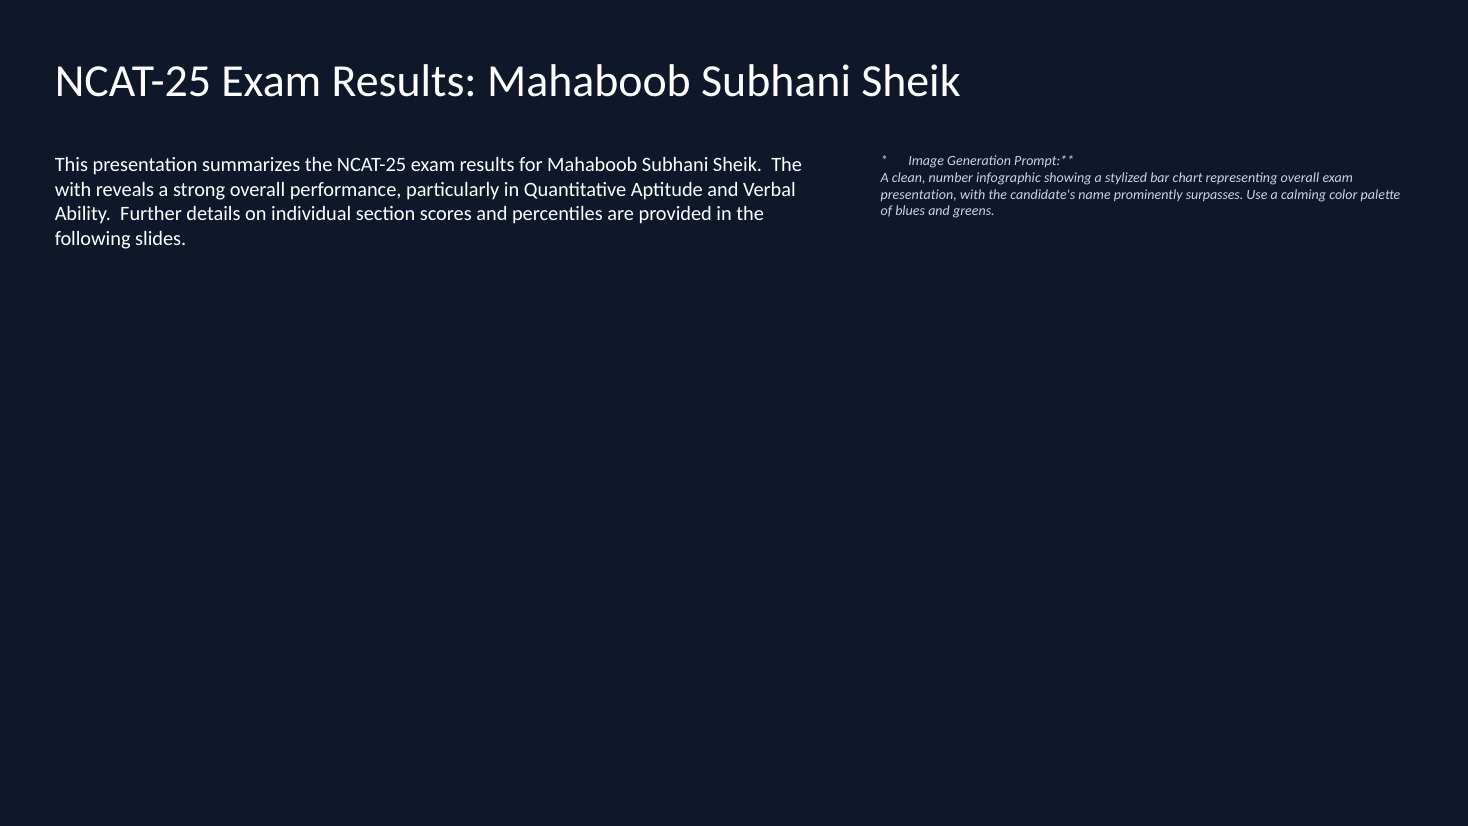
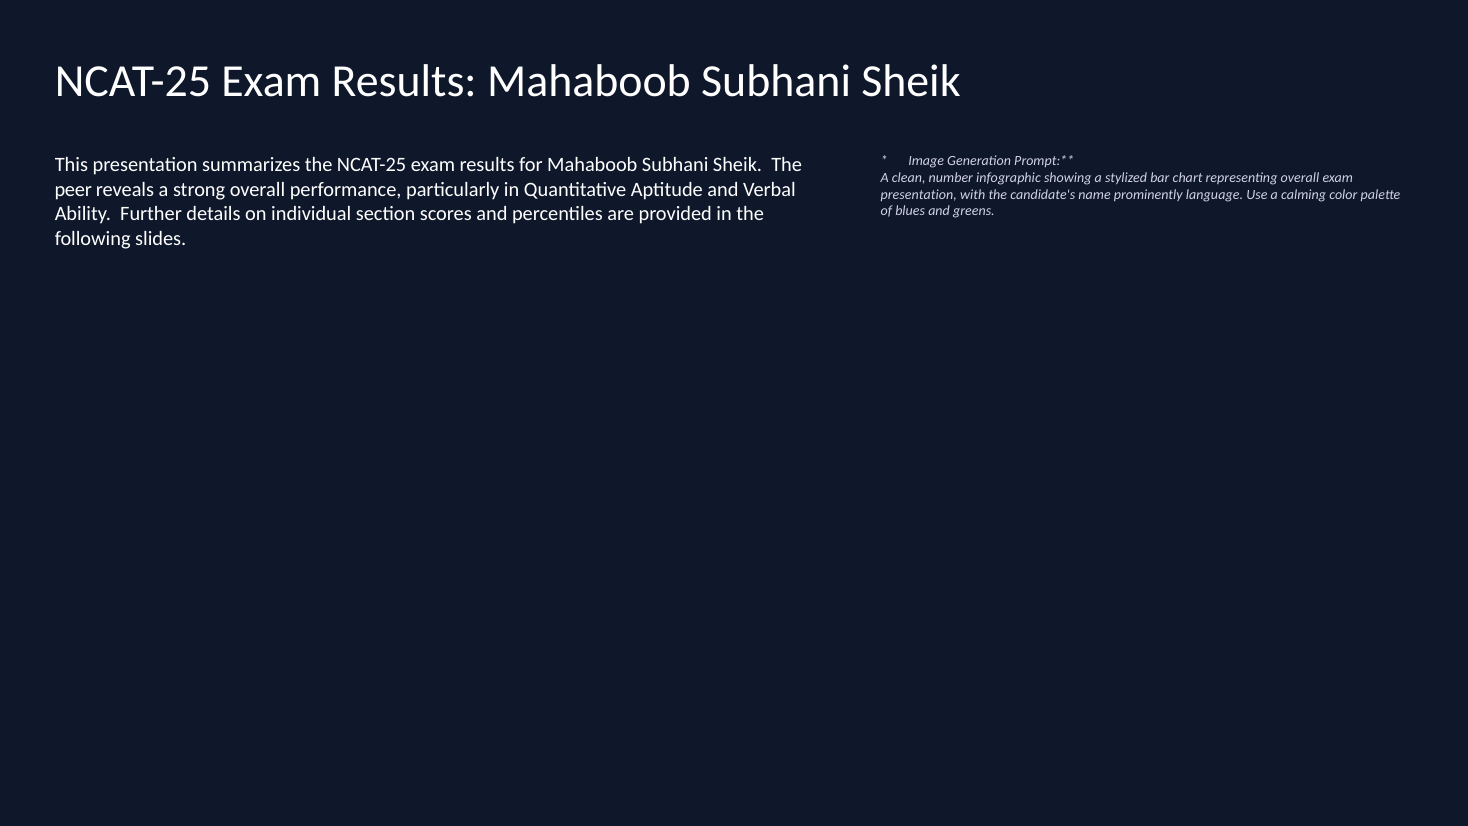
with: with -> peer (73, 189)
surpasses: surpasses -> language (1214, 194)
